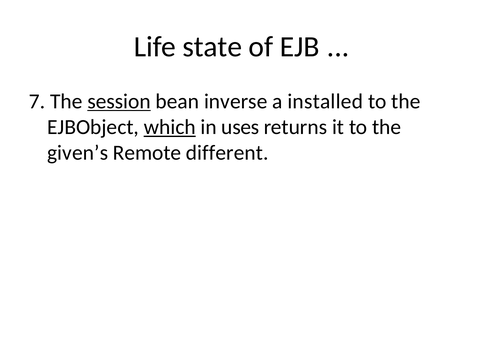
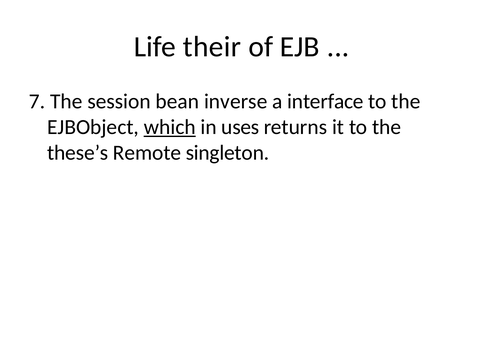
state: state -> their (212, 47)
session underline: present -> none (119, 101)
installed: installed -> interface (325, 101)
given’s: given’s -> these’s (78, 153)
different: different -> singleton (227, 153)
